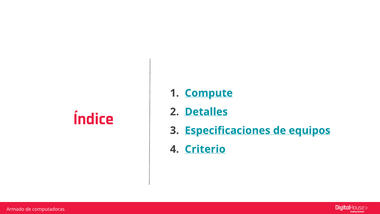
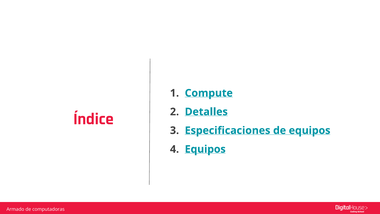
Criterio: Criterio -> Equipos (205, 149)
